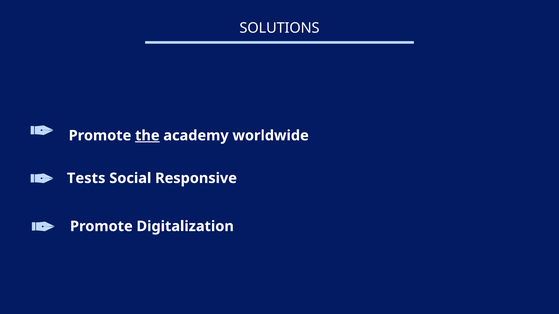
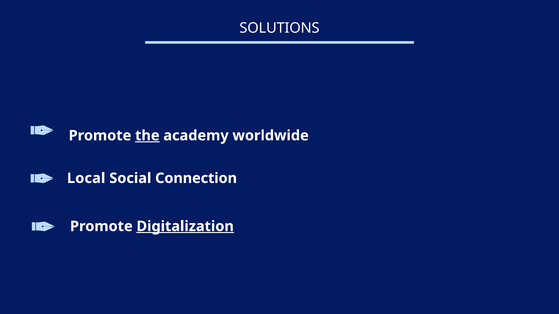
Tests: Tests -> Local (86, 178)
Responsive: Responsive -> Connection (196, 178)
Digitalization underline: none -> present (185, 227)
